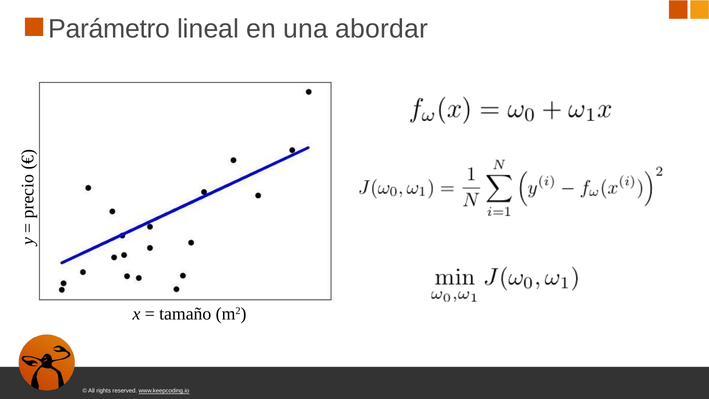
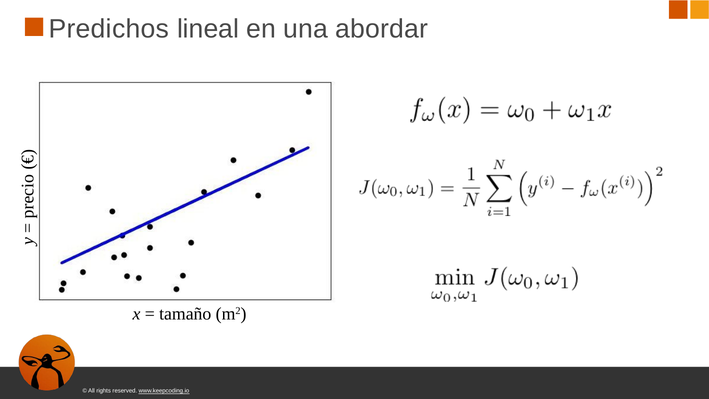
Parámetro: Parámetro -> Predichos (109, 29)
